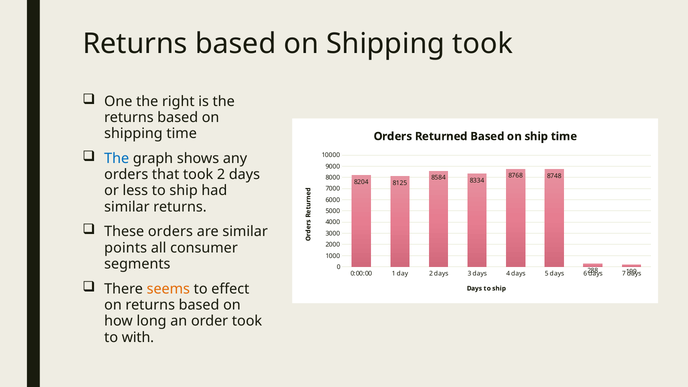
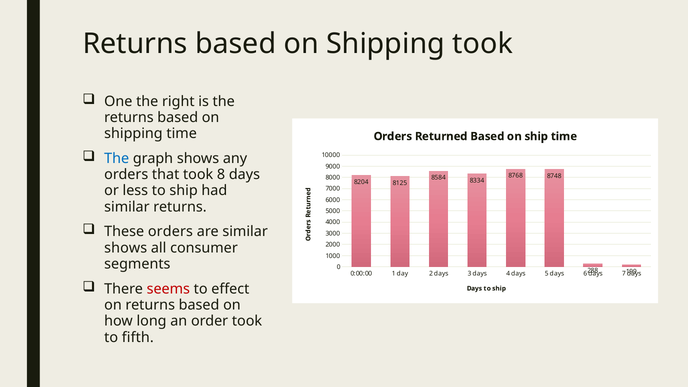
took 2: 2 -> 8 (221, 175)
points: points -> shows (126, 248)
seems colour: orange -> red (168, 289)
with: with -> fifth (138, 337)
